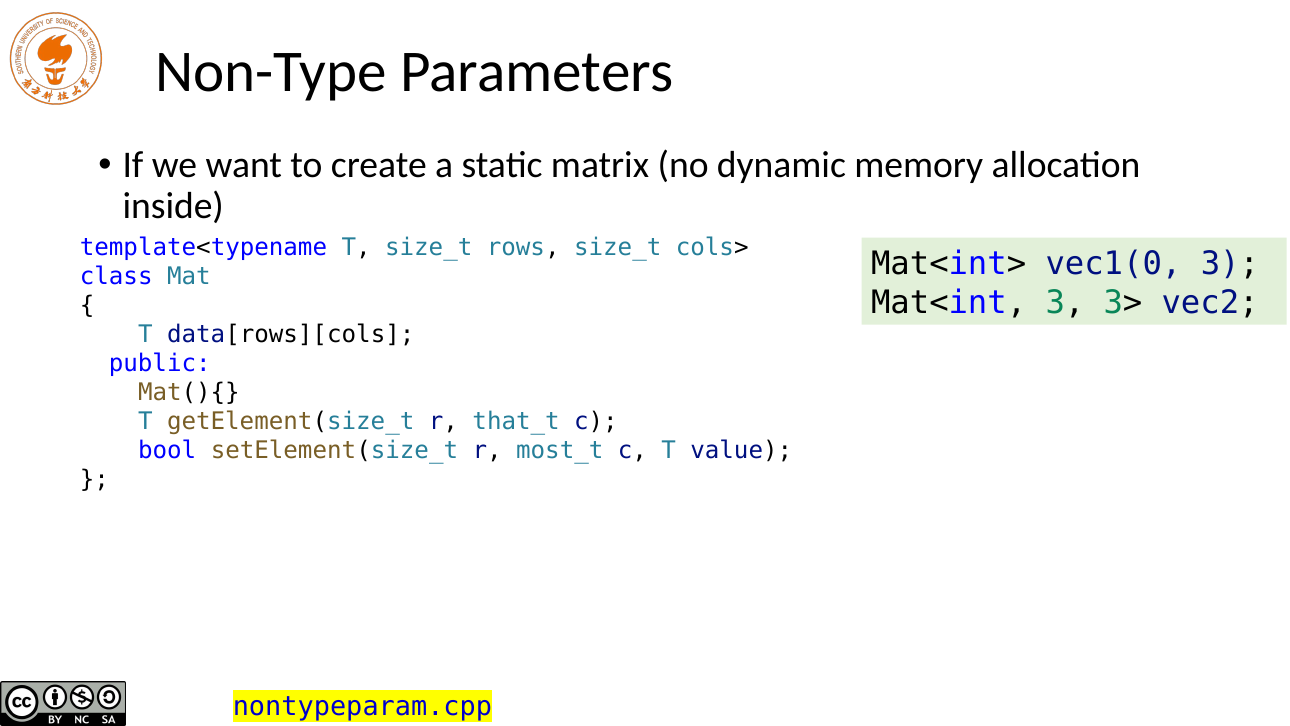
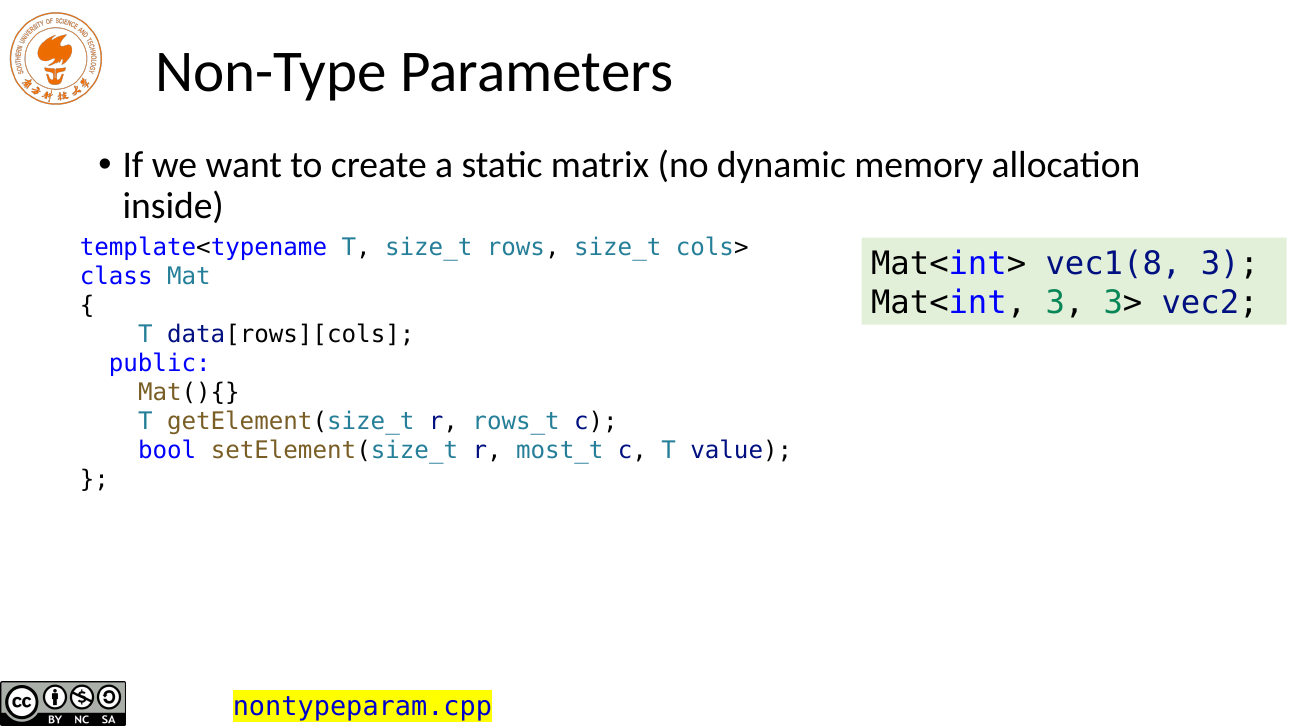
vec1(0: vec1(0 -> vec1(8 (1113, 264)
that_t: that_t -> rows_t (516, 421)
